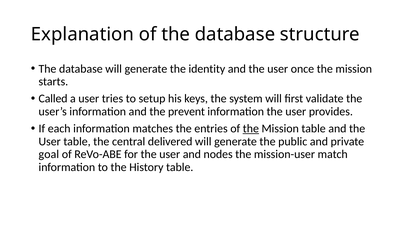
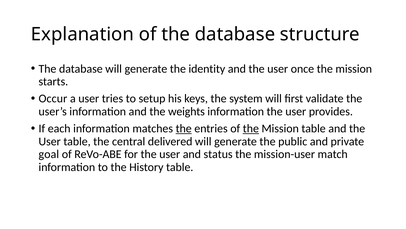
Called: Called -> Occur (53, 98)
prevent: prevent -> weights (186, 111)
the underline: none -> present (184, 128)
nodes: nodes -> status (218, 154)
